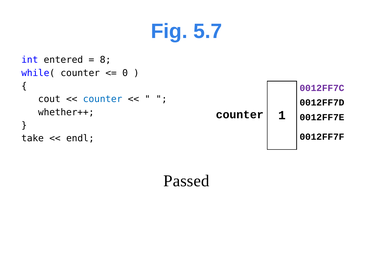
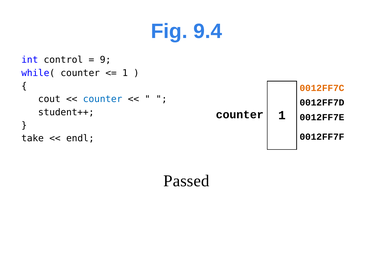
5.7: 5.7 -> 9.4 (208, 31)
entered: entered -> control (63, 60)
8: 8 -> 9 (105, 60)
0: 0 -> 1 (125, 73)
0012FF7C colour: purple -> orange (322, 88)
whether++: whether++ -> student++ (66, 112)
